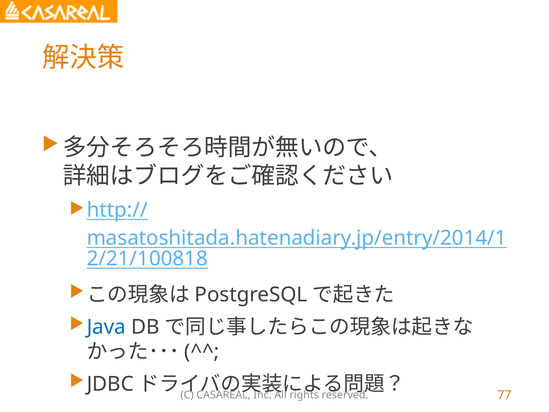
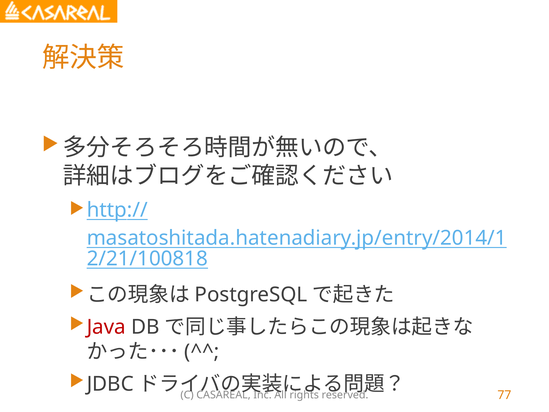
Java colour: blue -> red (106, 327)
